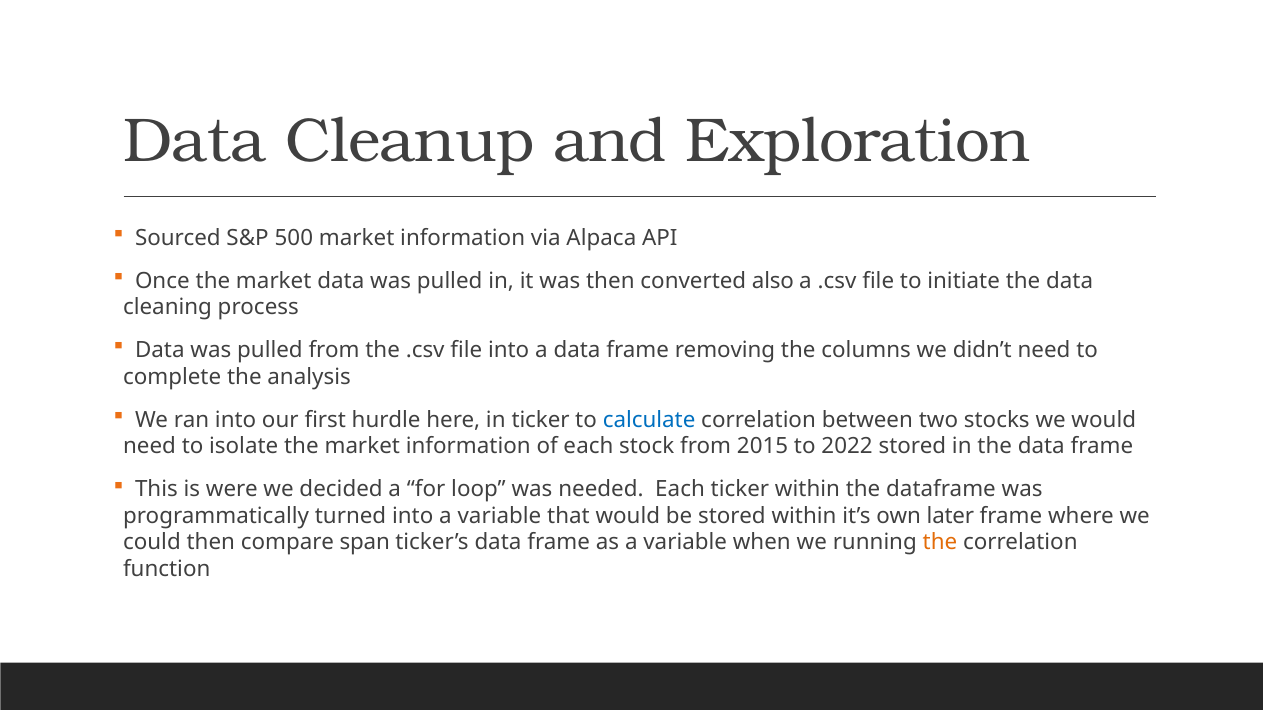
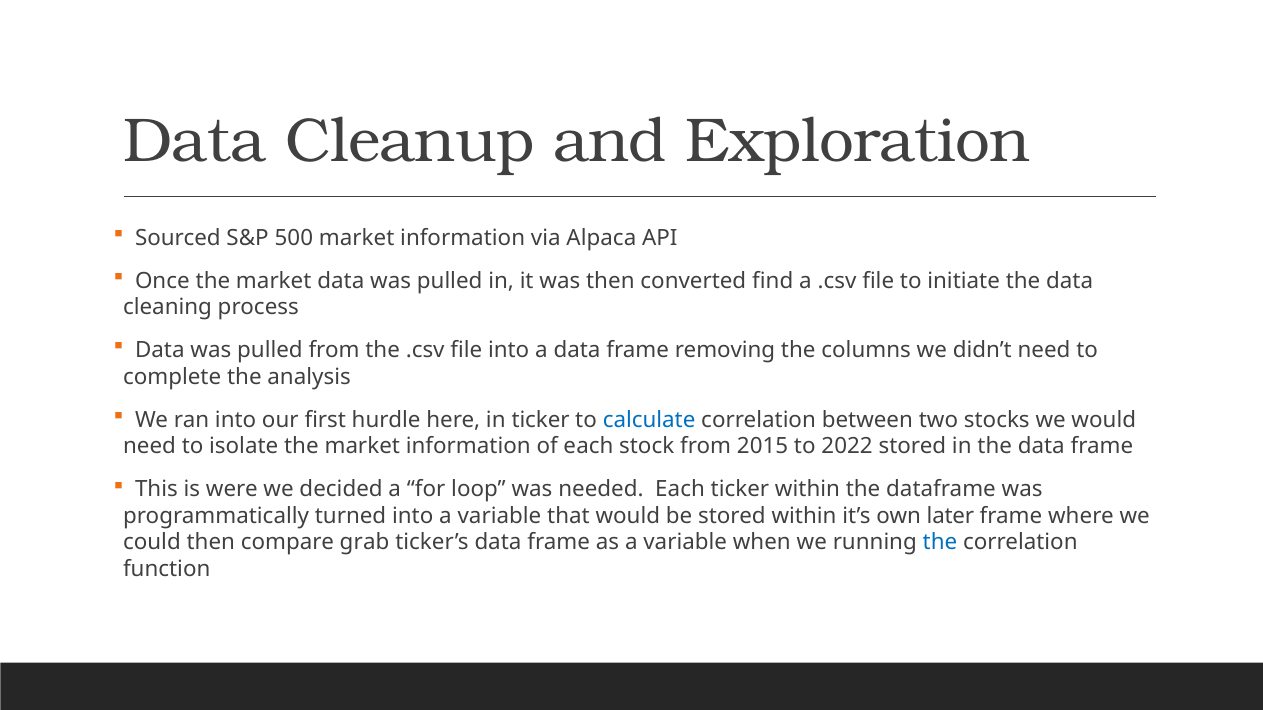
also: also -> find (773, 281)
span: span -> grab (365, 543)
the colour: orange -> blue (940, 543)
